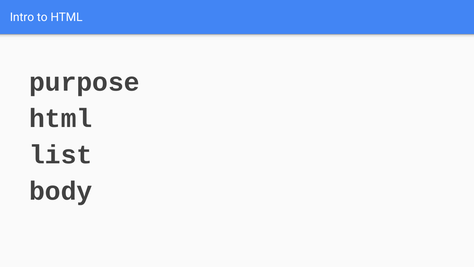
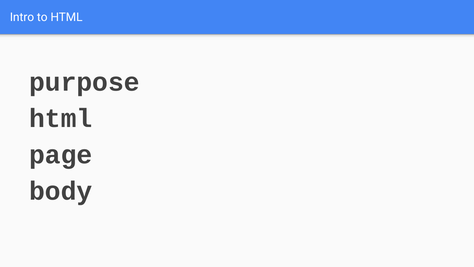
list: list -> page (61, 155)
